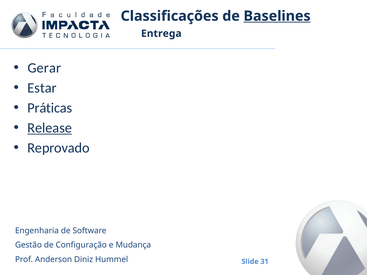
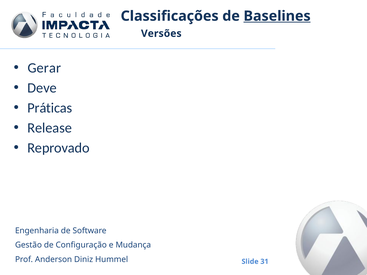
Entrega: Entrega -> Versões (161, 34)
Estar: Estar -> Deve (42, 88)
Release underline: present -> none (50, 128)
